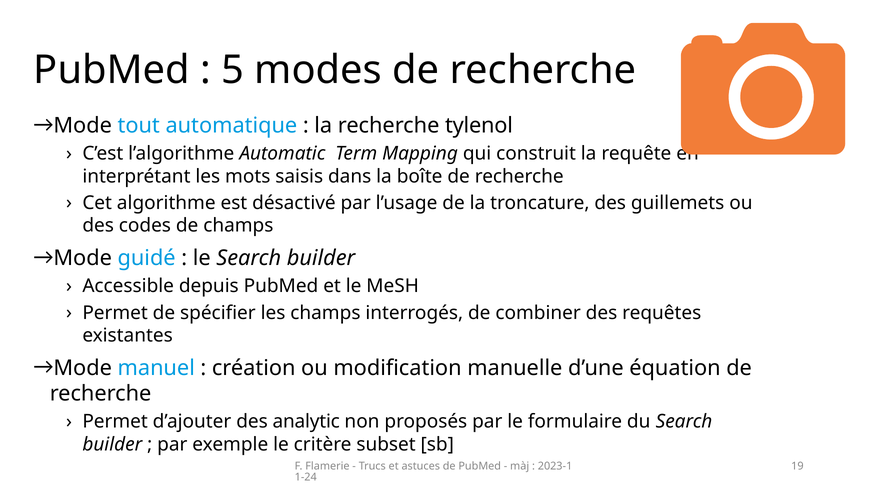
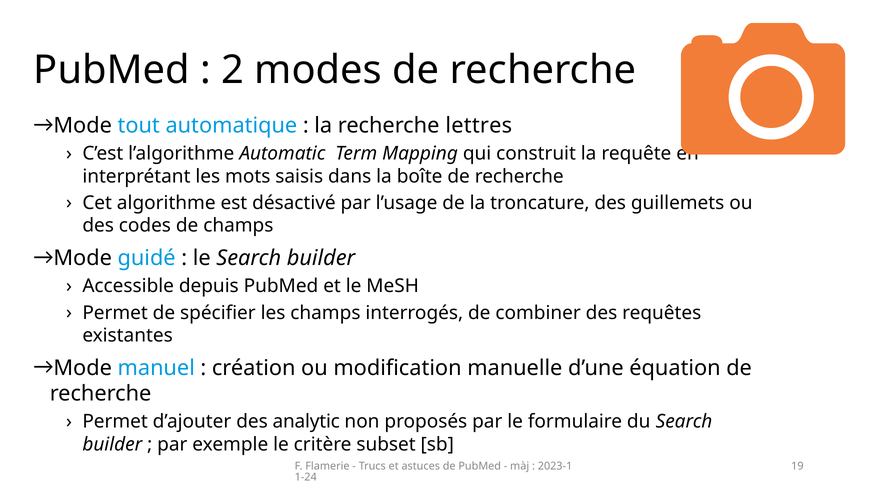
5: 5 -> 2 (233, 70)
tylenol: tylenol -> lettres (479, 126)
